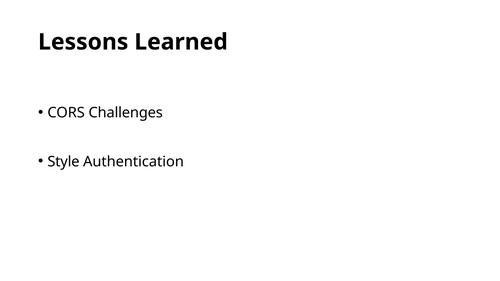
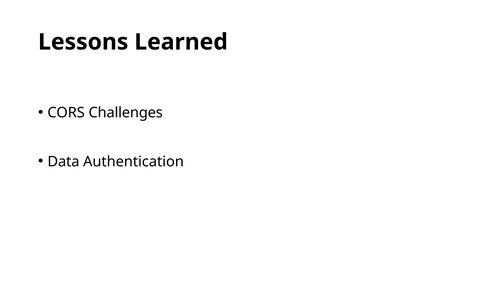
Style: Style -> Data (63, 162)
